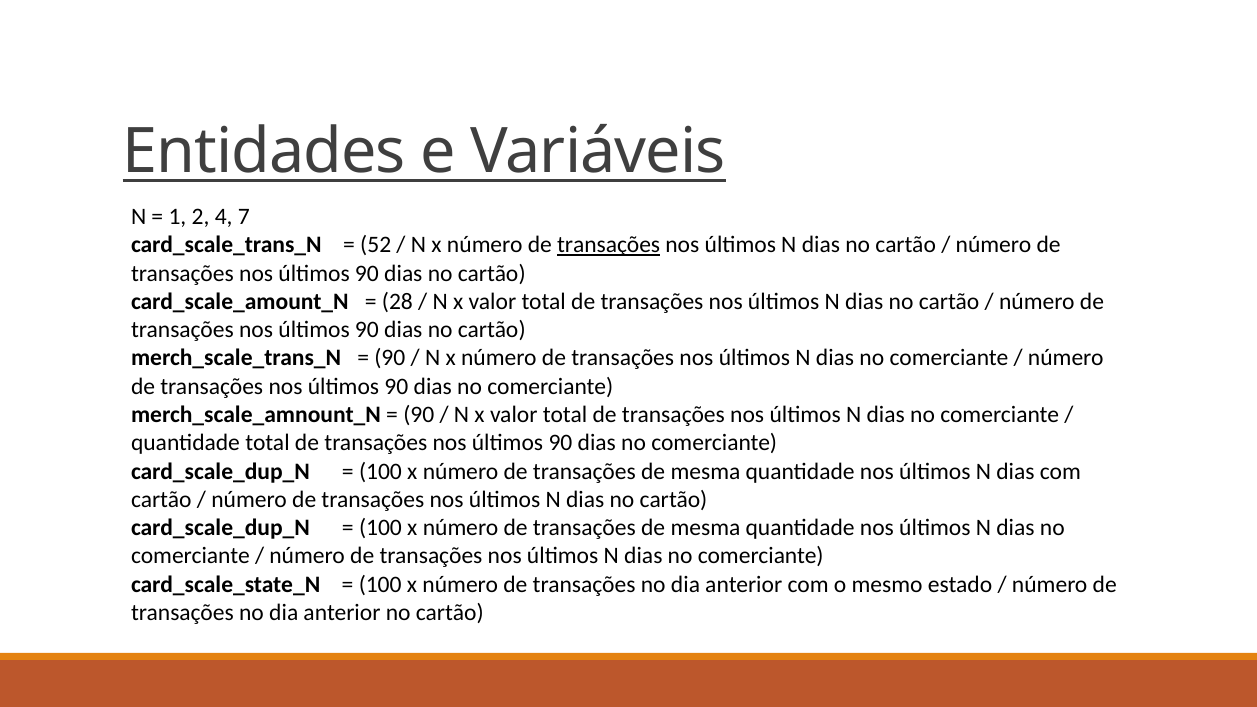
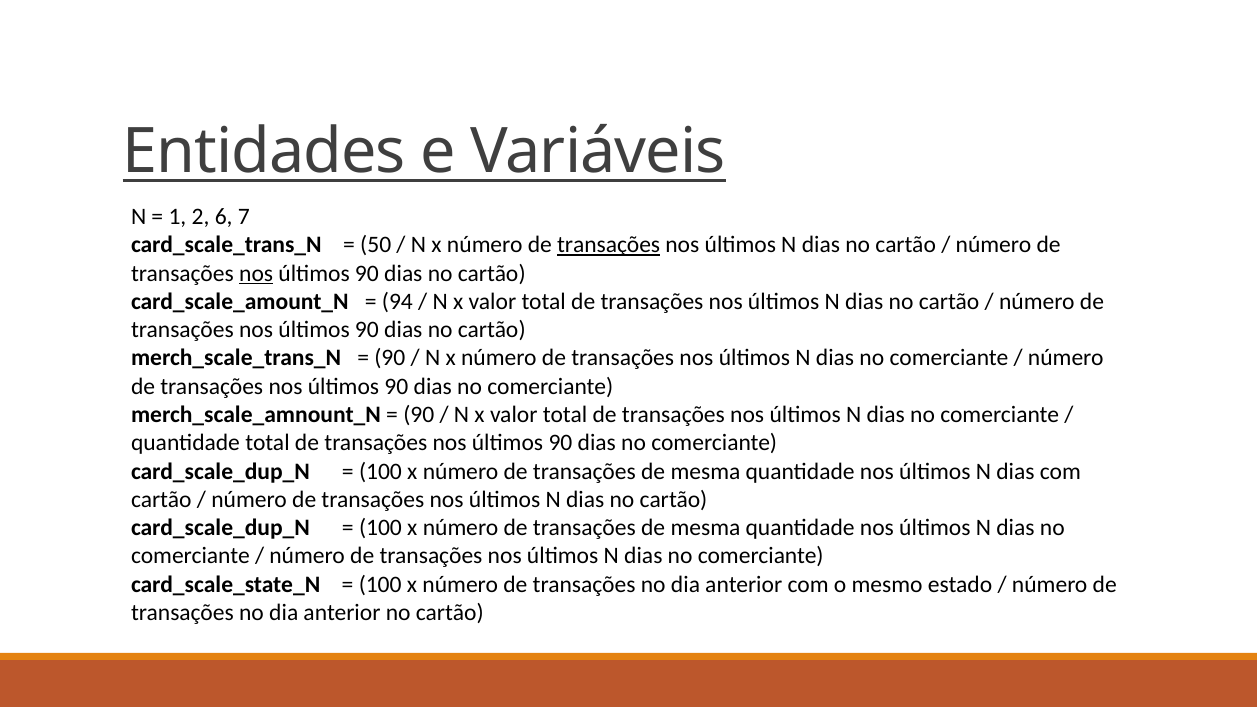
4: 4 -> 6 (224, 217)
52: 52 -> 50 (376, 245)
nos underline: none -> present (256, 273)
28: 28 -> 94 (397, 302)
